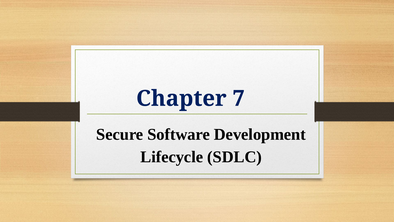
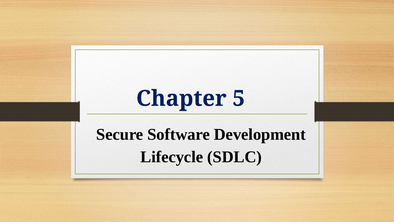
7: 7 -> 5 (239, 98)
